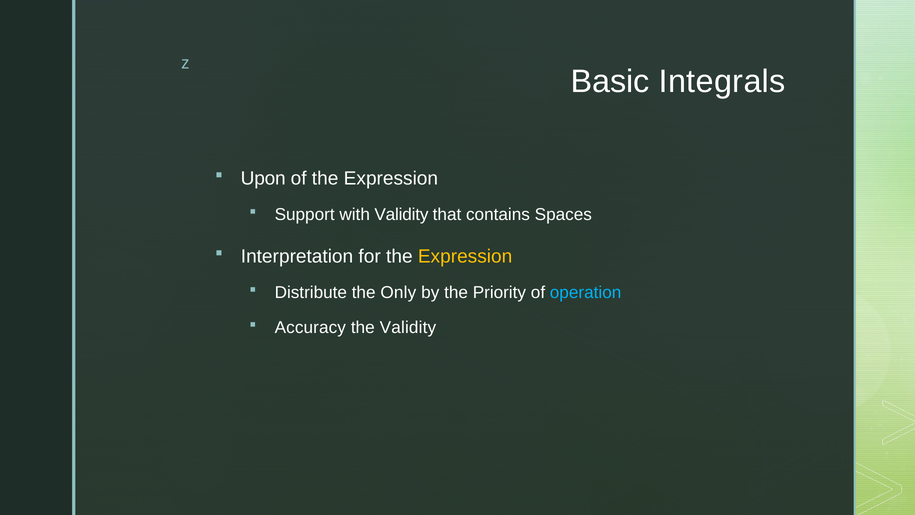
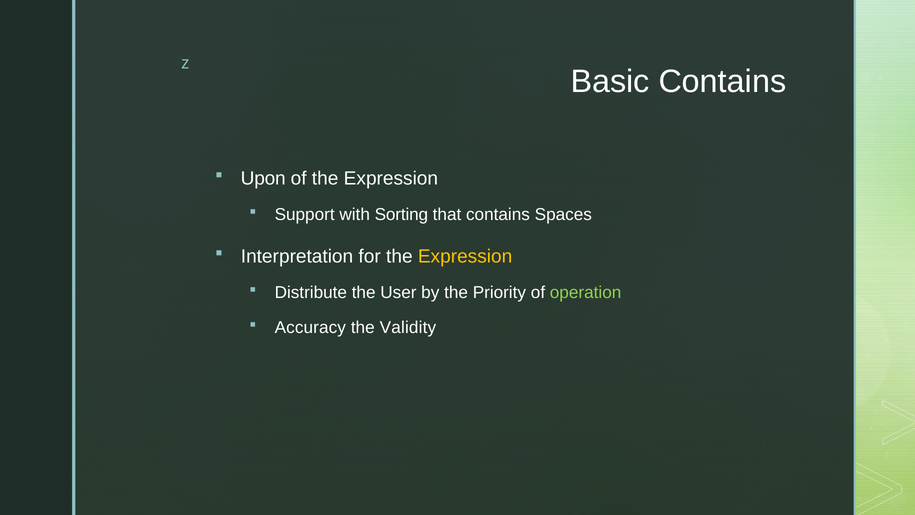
Basic Integrals: Integrals -> Contains (722, 81)
with Validity: Validity -> Sorting (401, 215)
Only: Only -> User (398, 292)
operation colour: light blue -> light green (586, 292)
